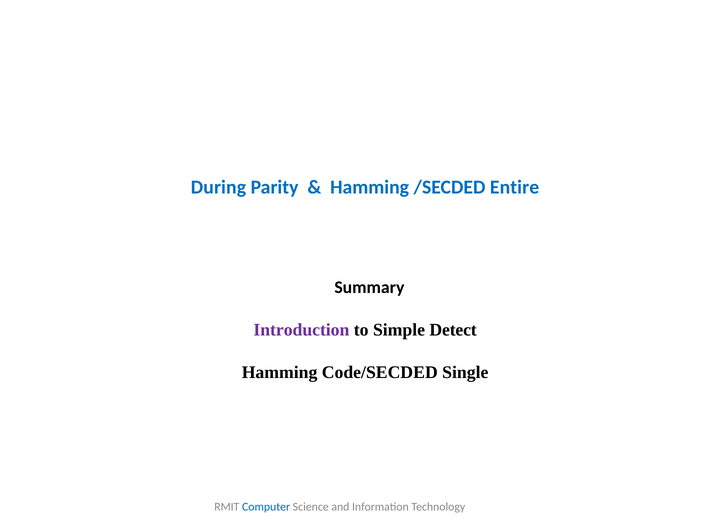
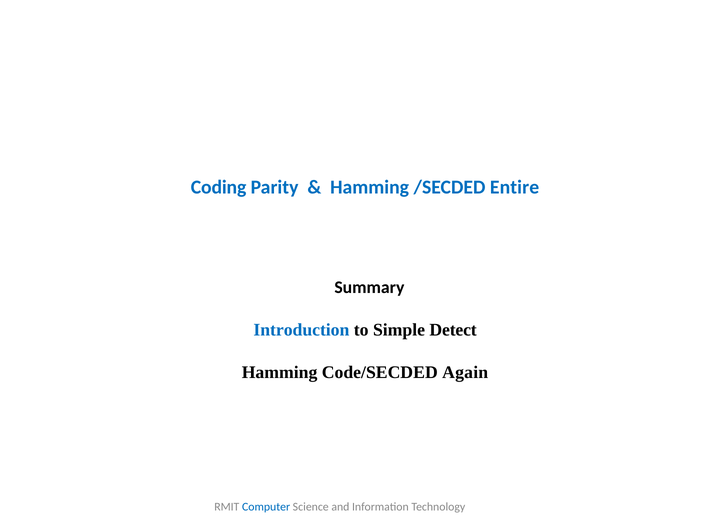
During: During -> Coding (219, 187)
Introduction colour: purple -> blue (301, 330)
Single: Single -> Again (465, 373)
